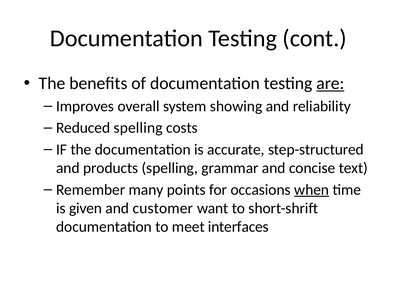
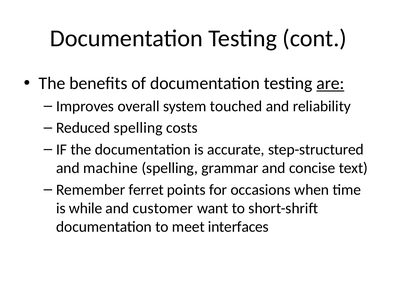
showing: showing -> touched (236, 106)
products: products -> machine (111, 168)
many: many -> ferret (146, 190)
when underline: present -> none (312, 190)
given: given -> while (86, 208)
